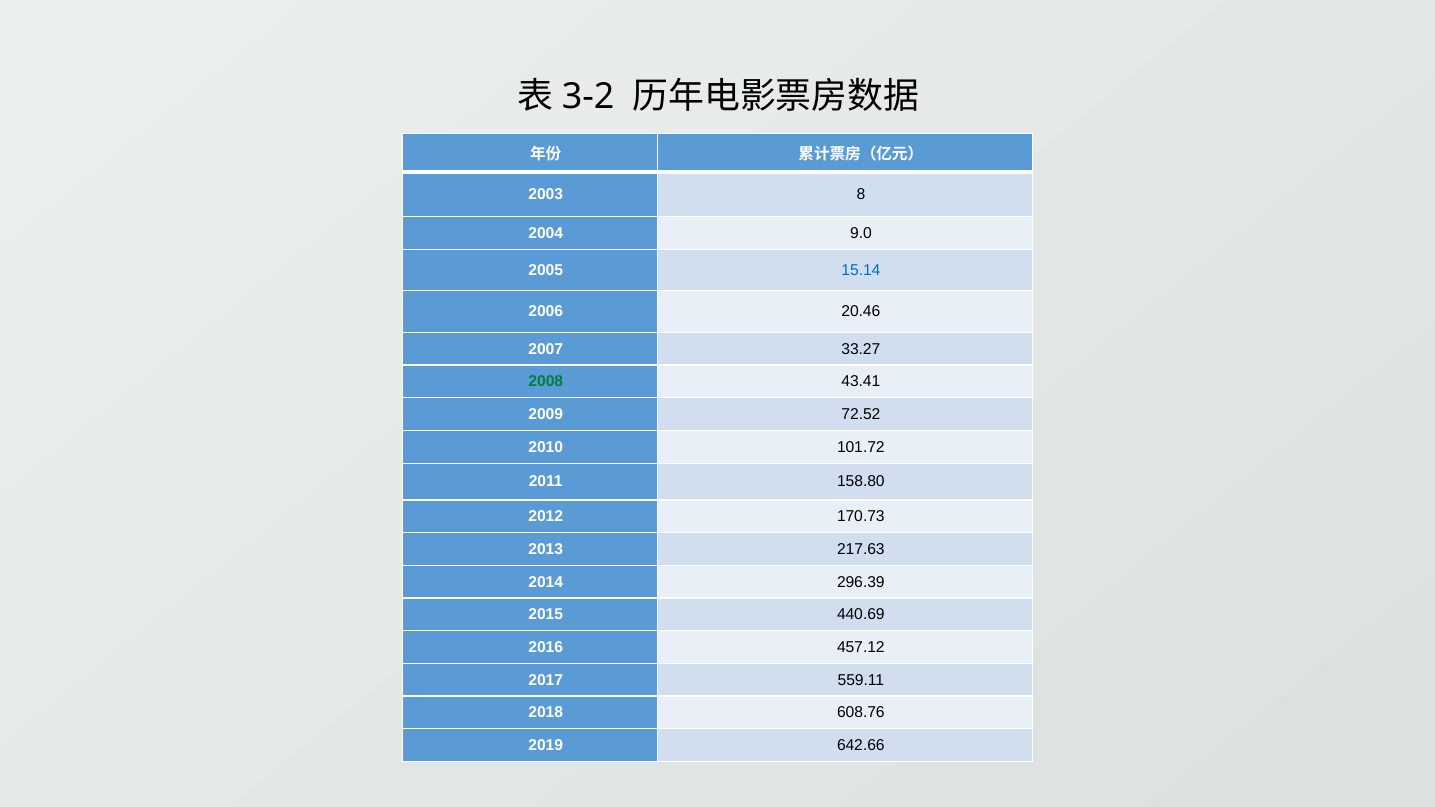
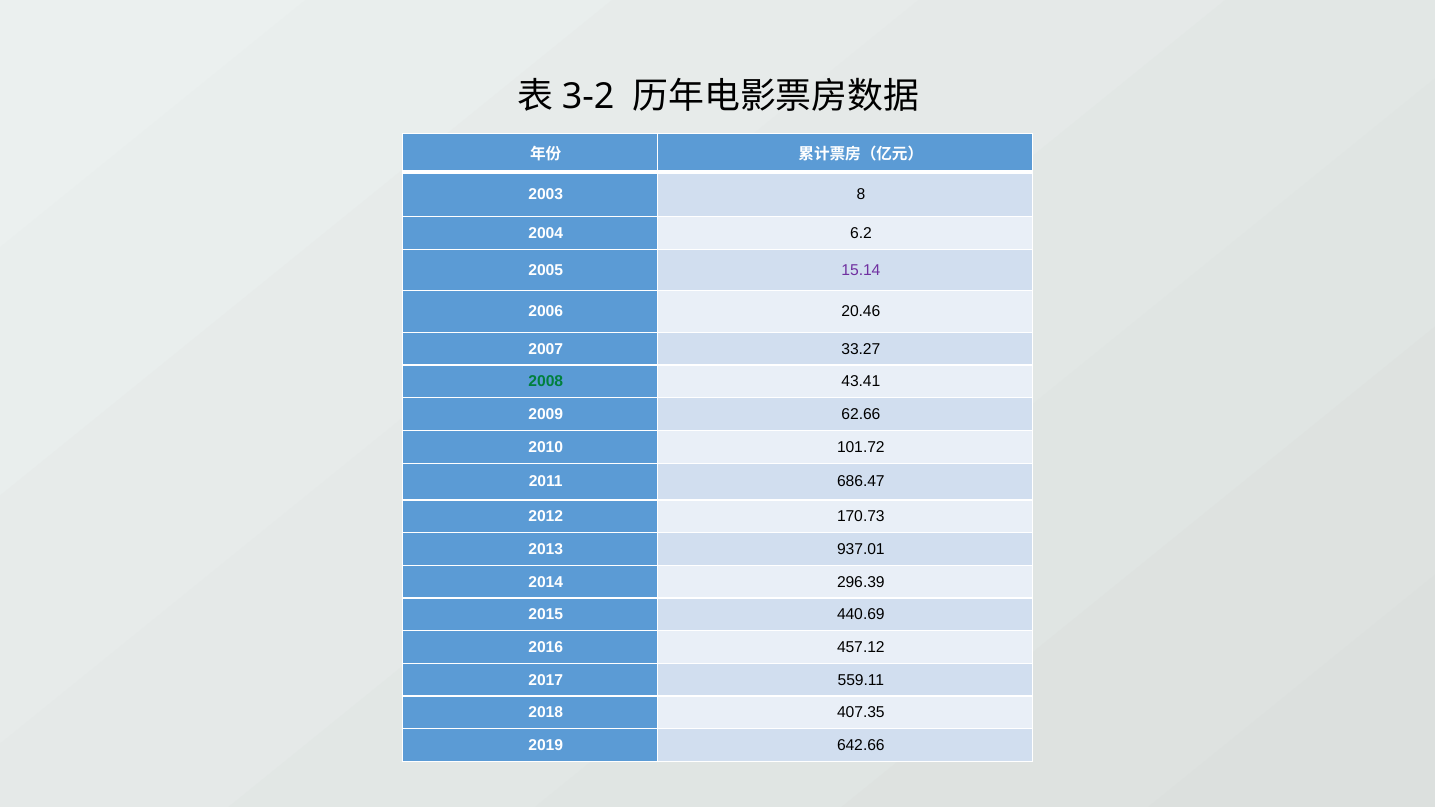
9.0: 9.0 -> 6.2 (861, 233)
15.14 colour: blue -> purple (861, 270)
72.52: 72.52 -> 62.66 (861, 415)
158.80: 158.80 -> 686.47 (861, 482)
217.63: 217.63 -> 937.01 (861, 549)
608.76: 608.76 -> 407.35 (861, 713)
